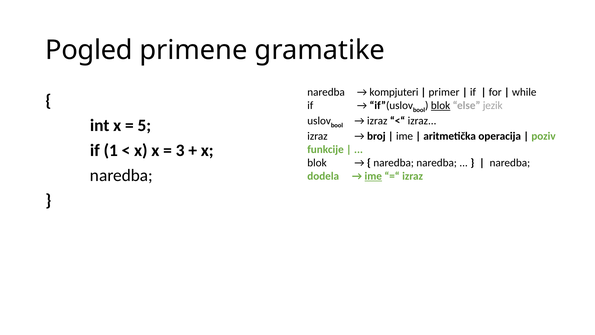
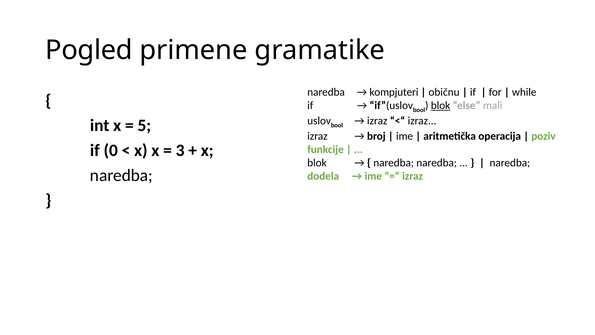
primer: primer -> običnu (444, 92)
jezik: jezik -> mali (493, 106)
1: 1 -> 0 (111, 150)
ime underline: present -> none (373, 176)
